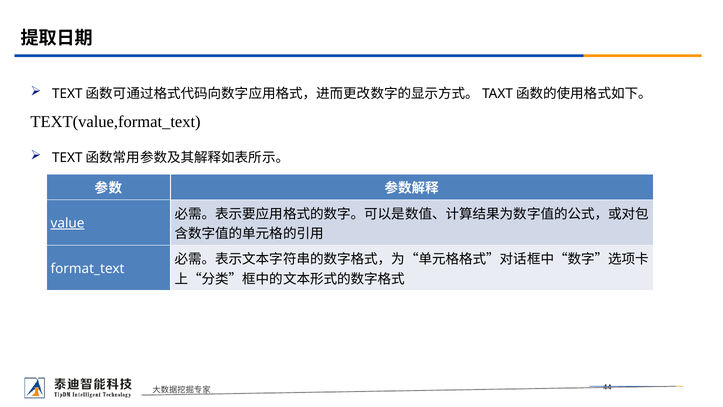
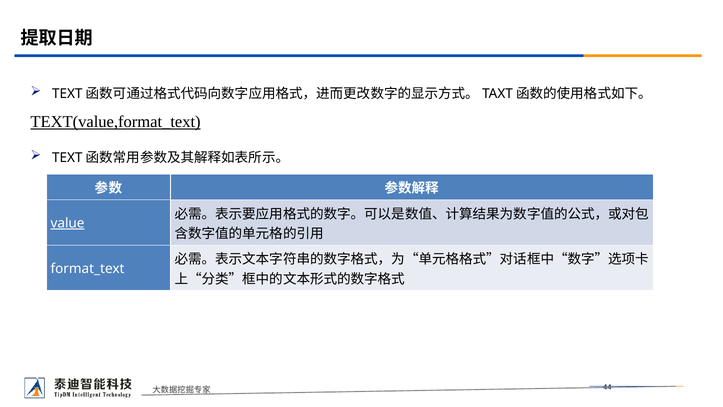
TEXT(value,format_text underline: none -> present (116, 122)
